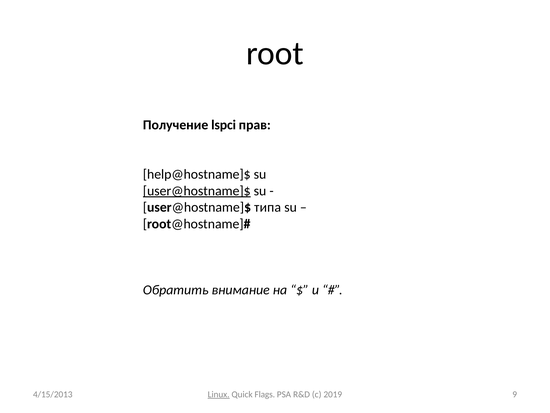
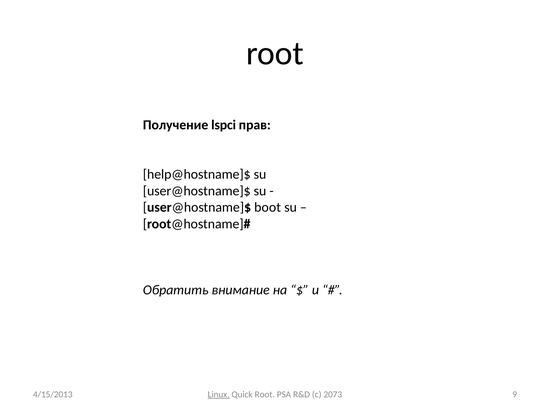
user@hostname]$ underline: present -> none (197, 191)
типа: типа -> boot (268, 207)
Quick Flags: Flags -> Root (265, 394)
2019: 2019 -> 2073 (333, 394)
